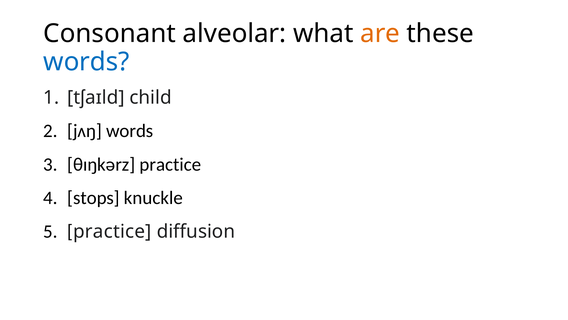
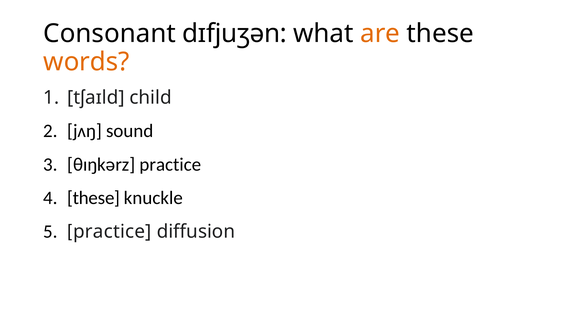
alveolar: alveolar -> dɪfjuʒən (235, 34)
words colour: blue -> orange (86, 62)
jʌŋ words: words -> sound (130, 131)
stops: stops -> these (94, 198)
